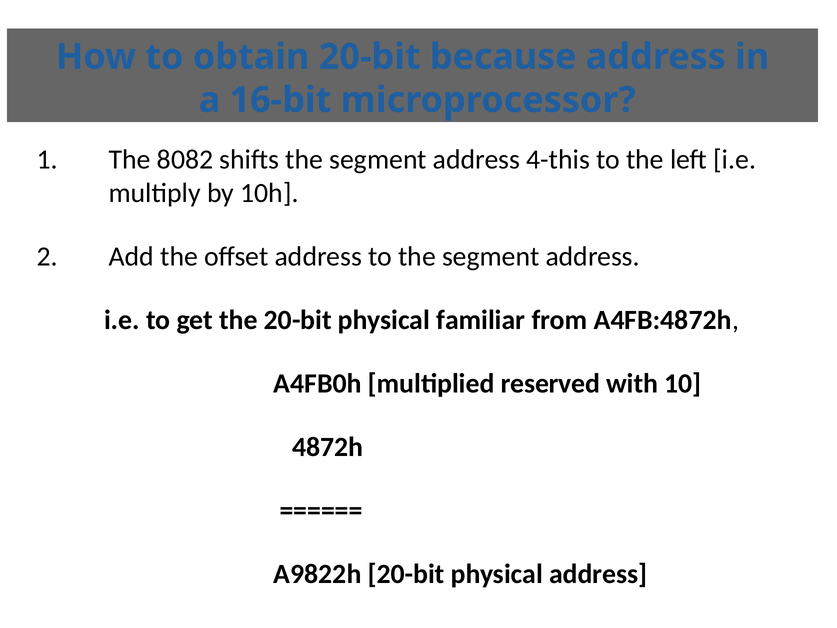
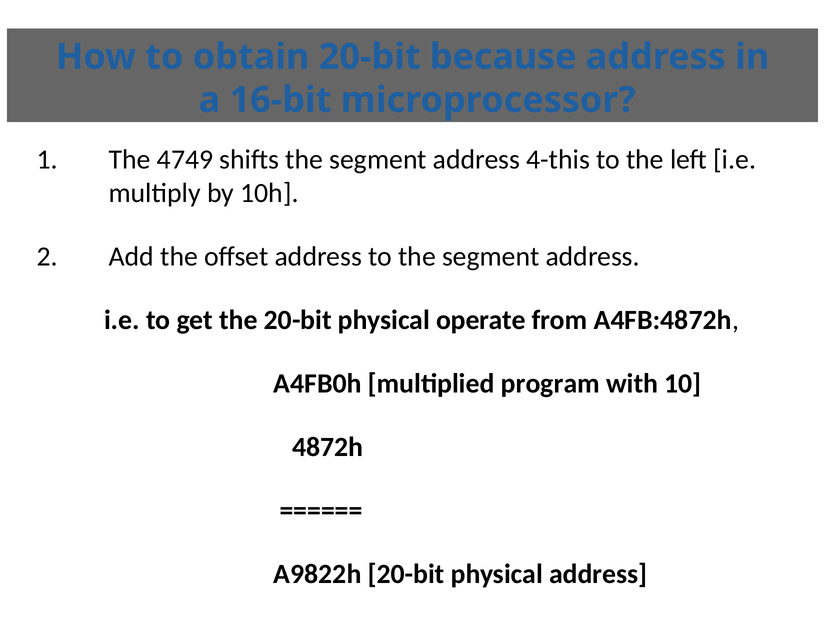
8082: 8082 -> 4749 (185, 160)
familiar: familiar -> operate (481, 320)
reserved: reserved -> program (550, 383)
